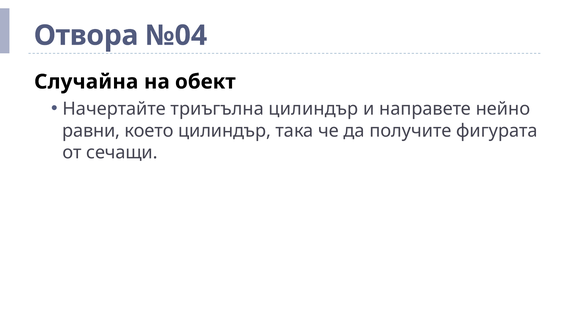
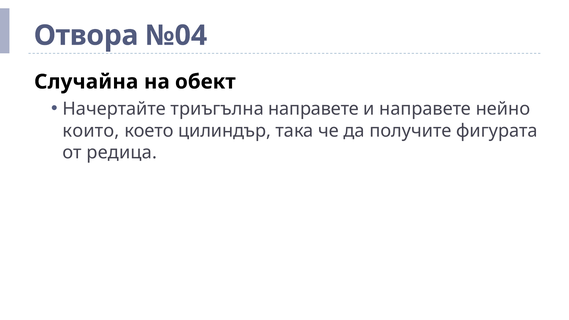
триъгълна цилиндър: цилиндър -> направете (314, 109)
равни: равни -> които (91, 131)
сечащи: сечащи -> редица (122, 153)
